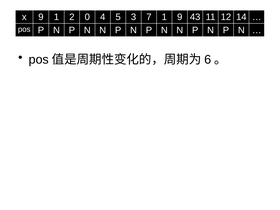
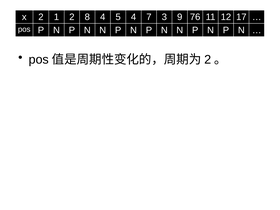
x 9: 9 -> 2 (41, 17)
0: 0 -> 8 (87, 17)
5 3: 3 -> 4 (134, 17)
7 1: 1 -> 3 (164, 17)
43: 43 -> 76 (195, 17)
14: 14 -> 17 (241, 17)
6: 6 -> 2 (208, 60)
